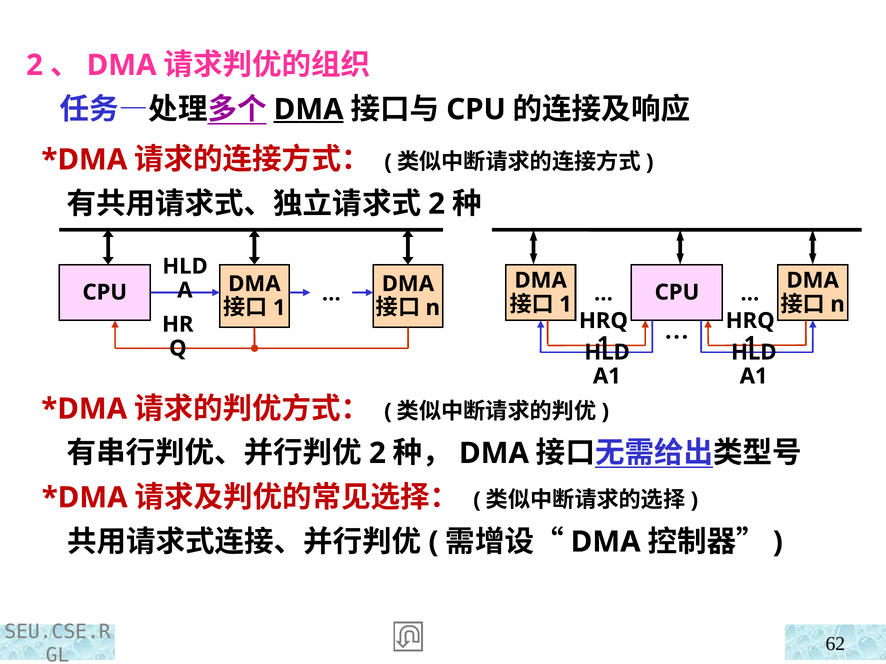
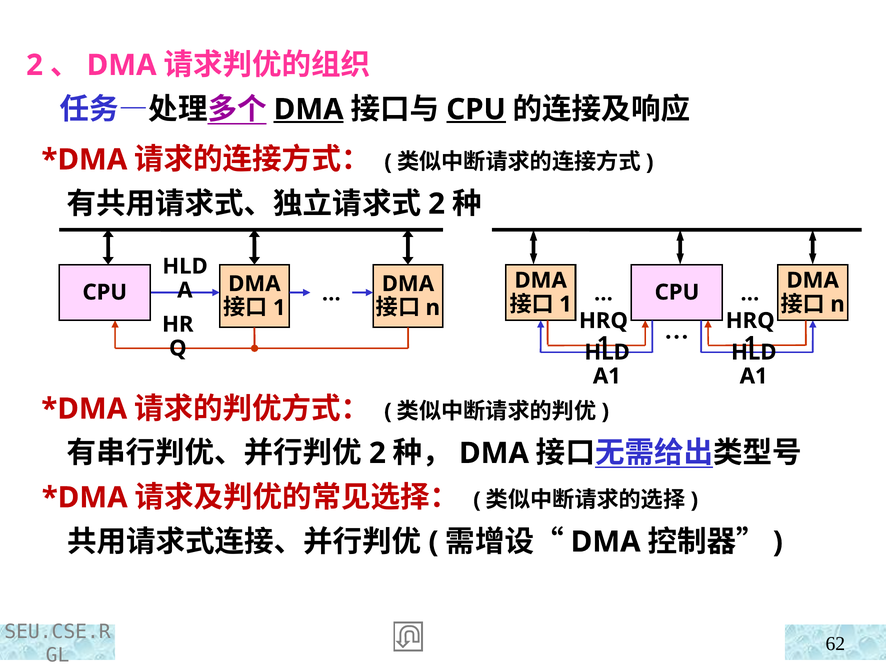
CPU underline: none -> present (476, 110)
